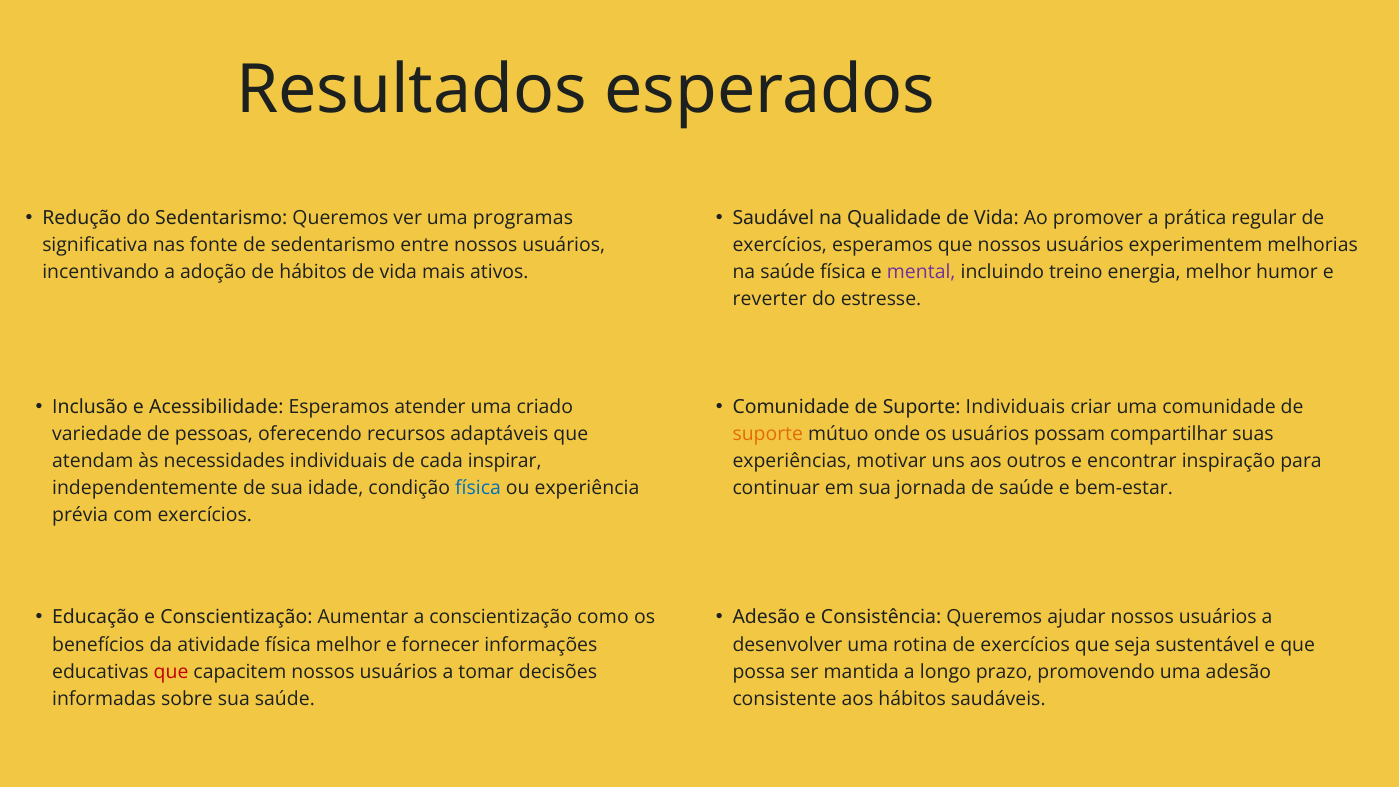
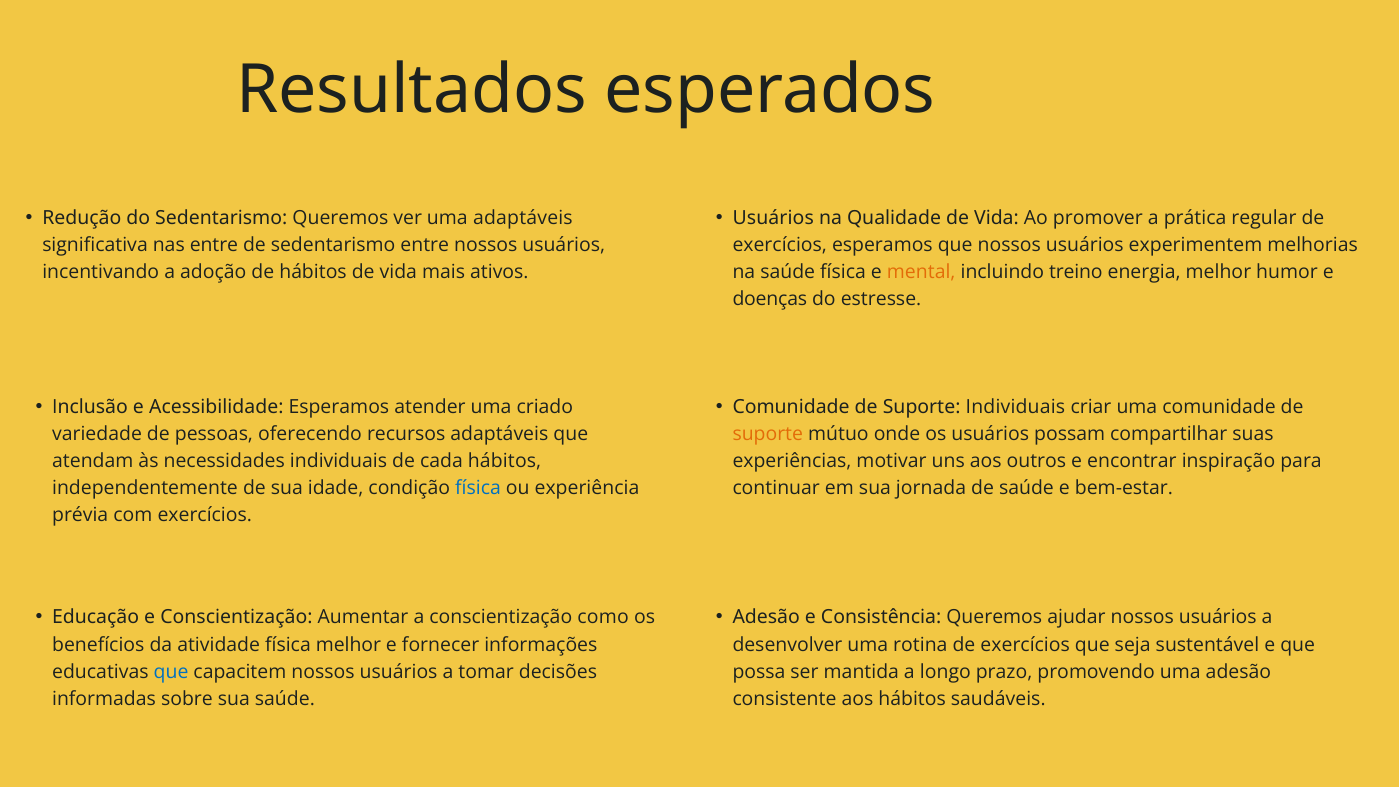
uma programas: programas -> adaptáveis (523, 218)
Saudável: Saudável -> Usuários (773, 218)
nas fonte: fonte -> entre (214, 245)
mental colour: purple -> orange (921, 272)
reverter: reverter -> doenças (770, 299)
cada inspirar: inspirar -> hábitos (505, 461)
que colour: red -> blue (171, 672)
